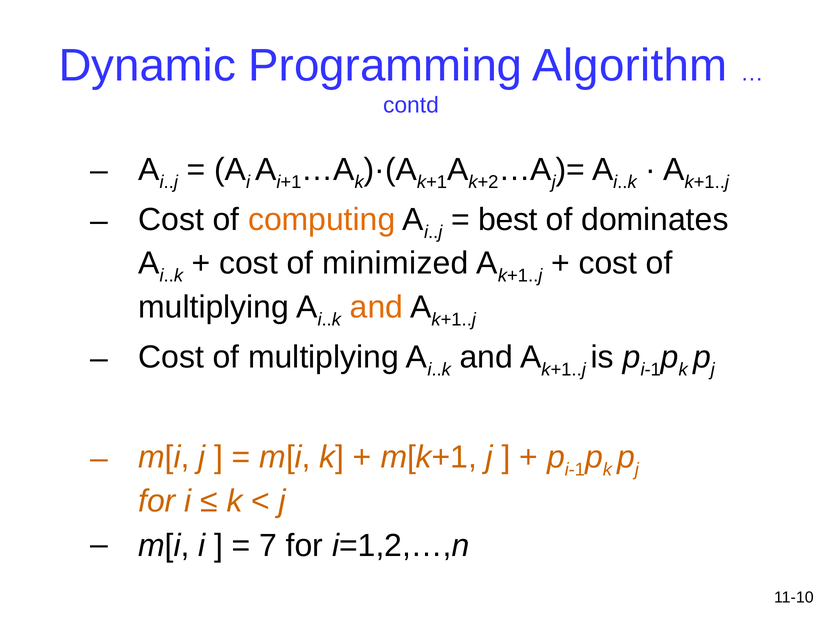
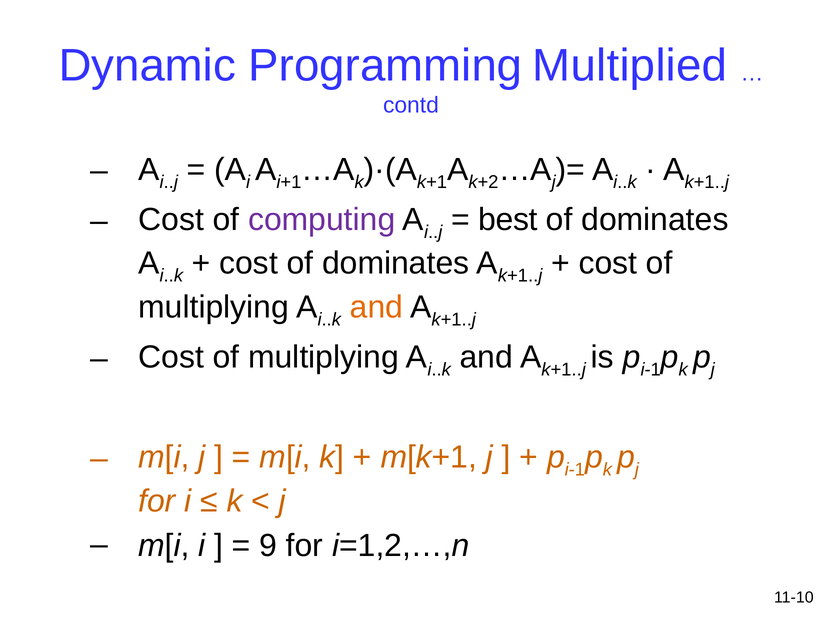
Algorithm: Algorithm -> Multiplied (630, 66)
computing colour: orange -> purple (322, 219)
cost of minimized: minimized -> dominates (396, 263)
7: 7 -> 9 (268, 545)
